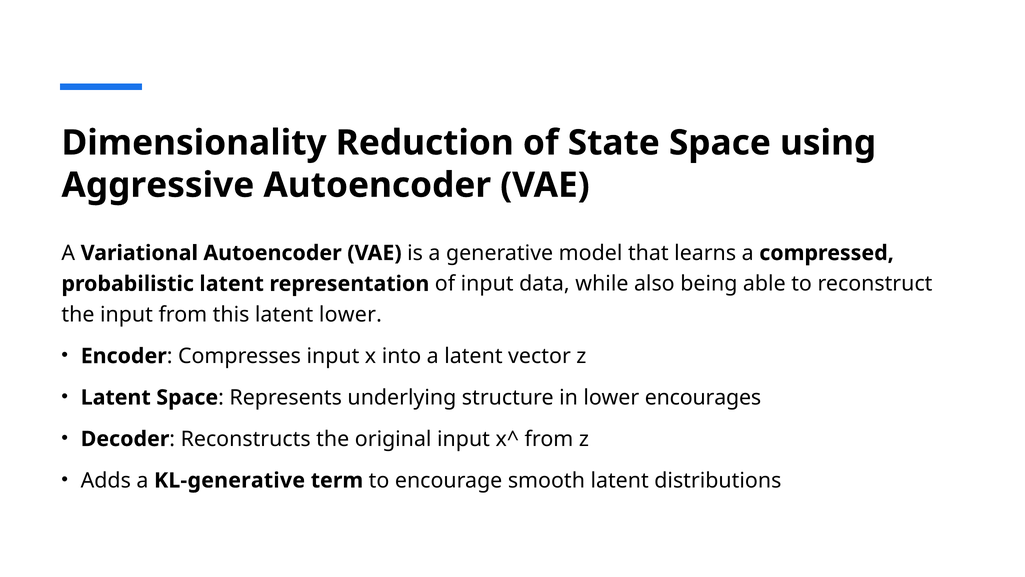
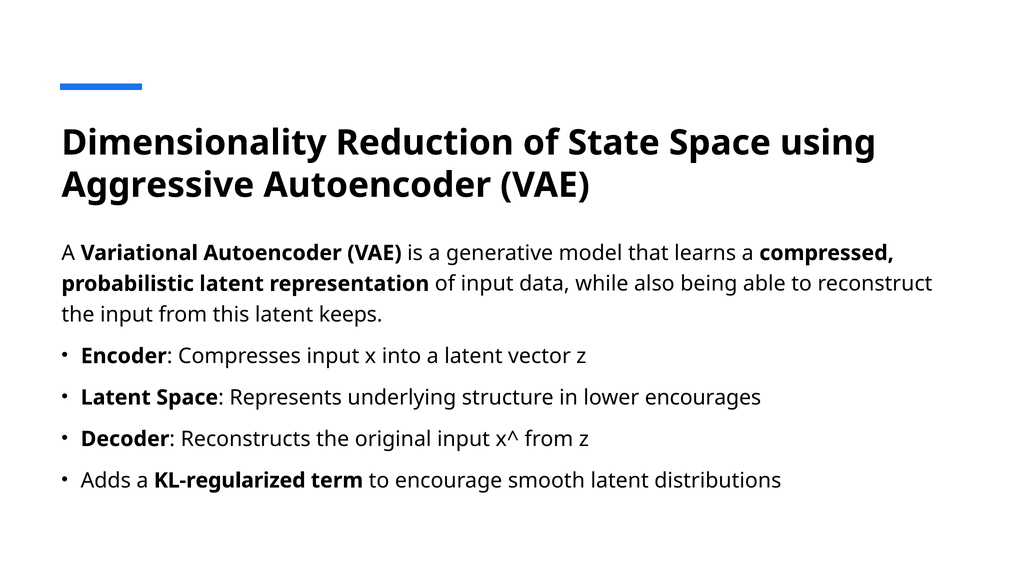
latent lower: lower -> keeps (351, 314)
KL-generative: KL-generative -> KL-regularized (230, 480)
